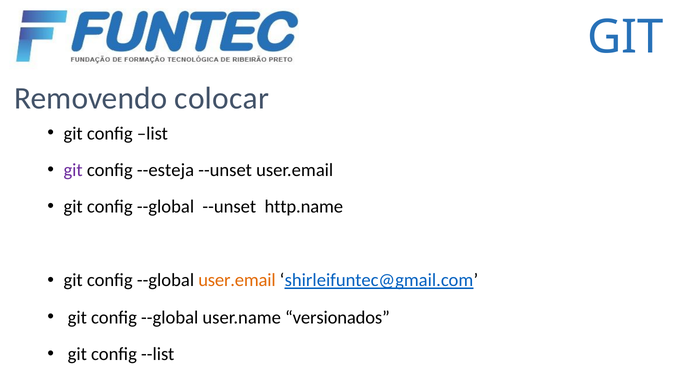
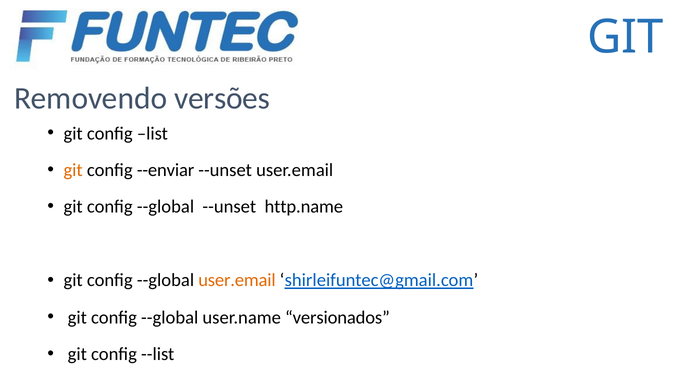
colocar: colocar -> versões (222, 98)
git colour: purple -> orange (73, 170)
--esteja: --esteja -> --enviar (166, 170)
